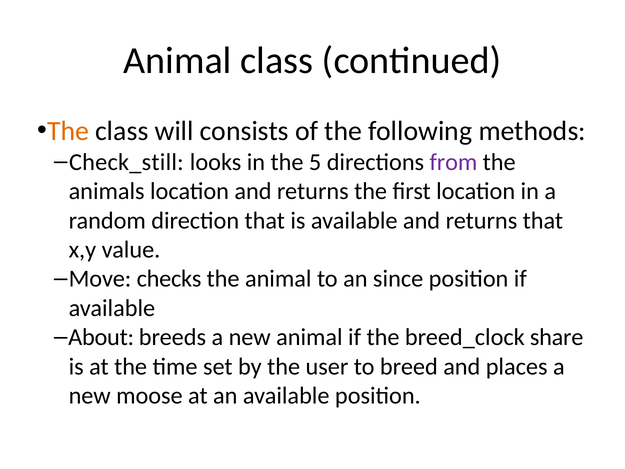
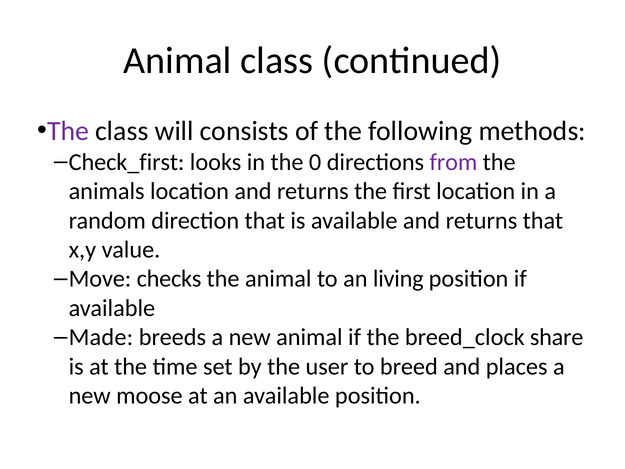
The colour: orange -> purple (68, 131)
Check_still: Check_still -> Check_first (127, 162)
5: 5 -> 0 (315, 162)
since: since -> living (398, 279)
About: About -> Made (101, 337)
